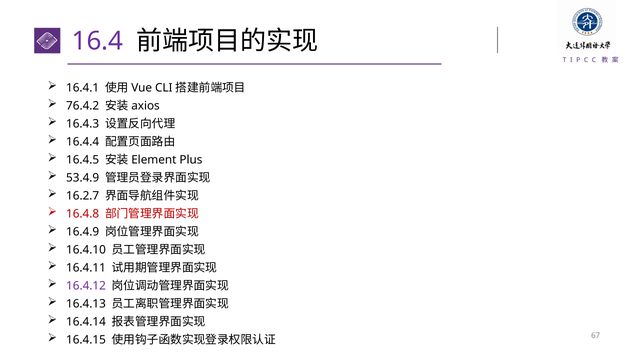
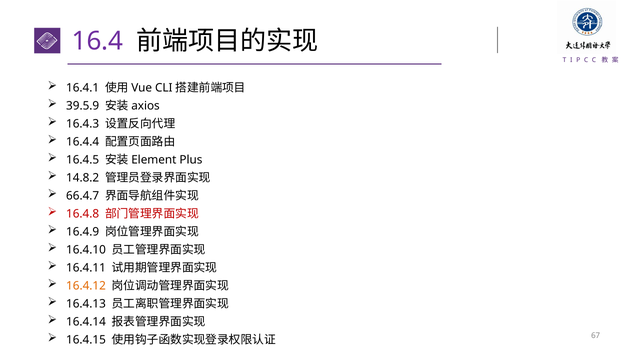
76.4.2: 76.4.2 -> 39.5.9 (83, 106)
53.4.9: 53.4.9 -> 14.8.2 (83, 178)
16.2.7: 16.2.7 -> 66.4.7 (83, 195)
16.4.12 colour: purple -> orange (86, 285)
